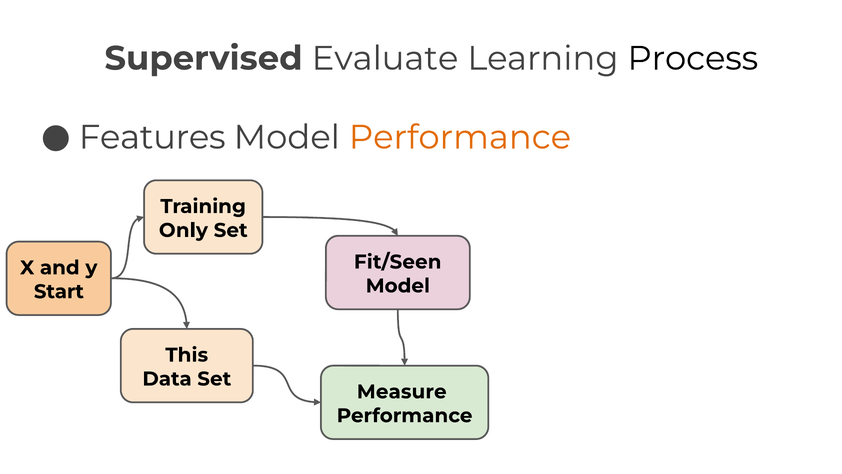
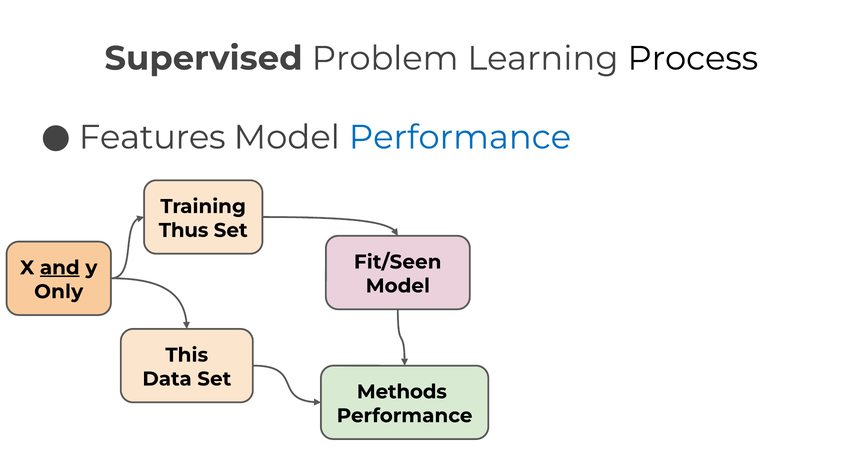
Evaluate: Evaluate -> Problem (385, 58)
Performance colour: orange -> blue (460, 137)
Only: Only -> Thus (184, 230)
and underline: none -> present (60, 268)
Start: Start -> Only (59, 291)
Measure: Measure -> Methods (402, 391)
